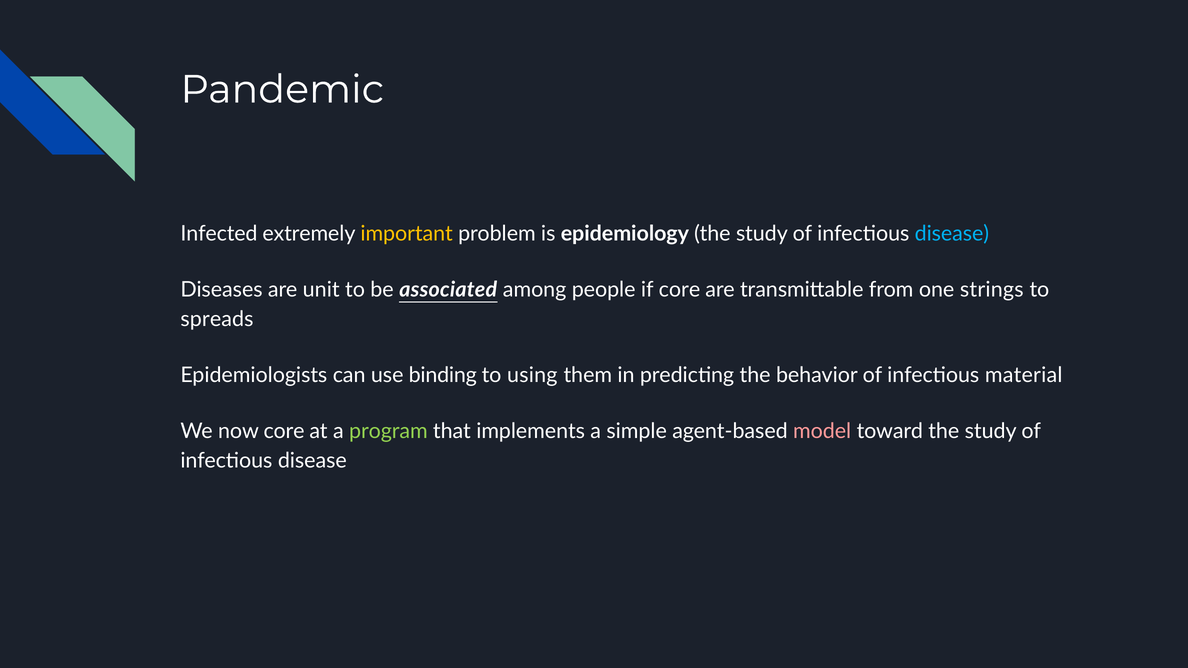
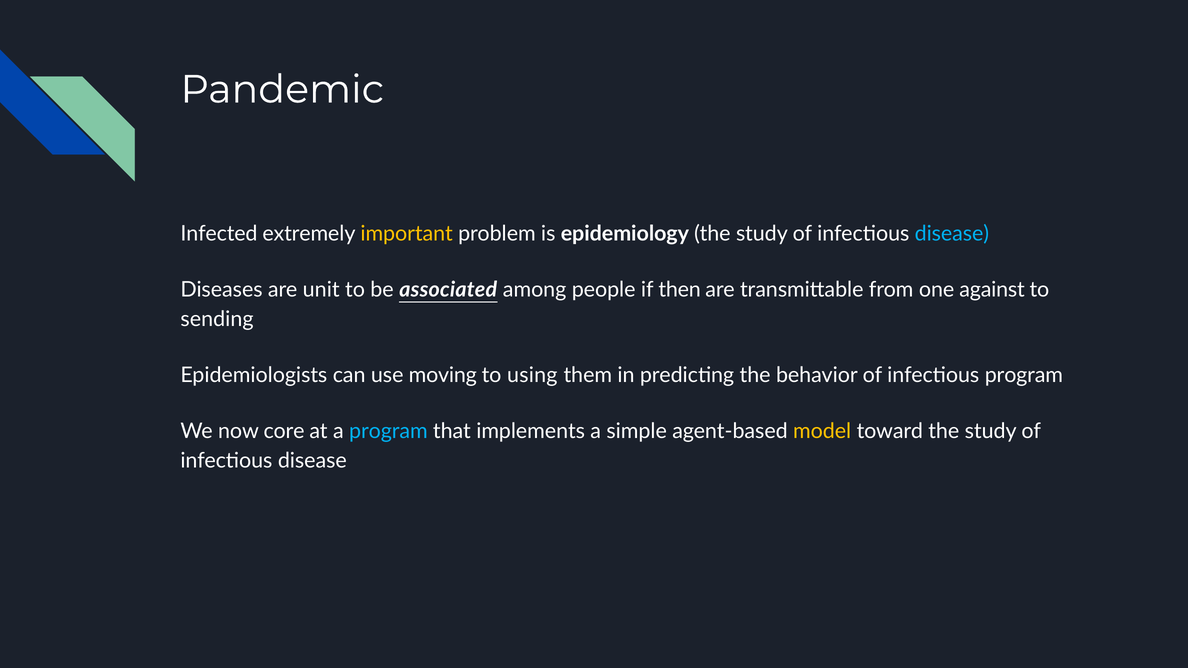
if core: core -> then (680, 290)
strings: strings -> against (992, 290)
spreads: spreads -> sending (217, 319)
binding: binding -> moving (443, 375)
infectious material: material -> program (1024, 375)
program colour: light green -> light blue (388, 431)
model colour: pink -> yellow (822, 431)
